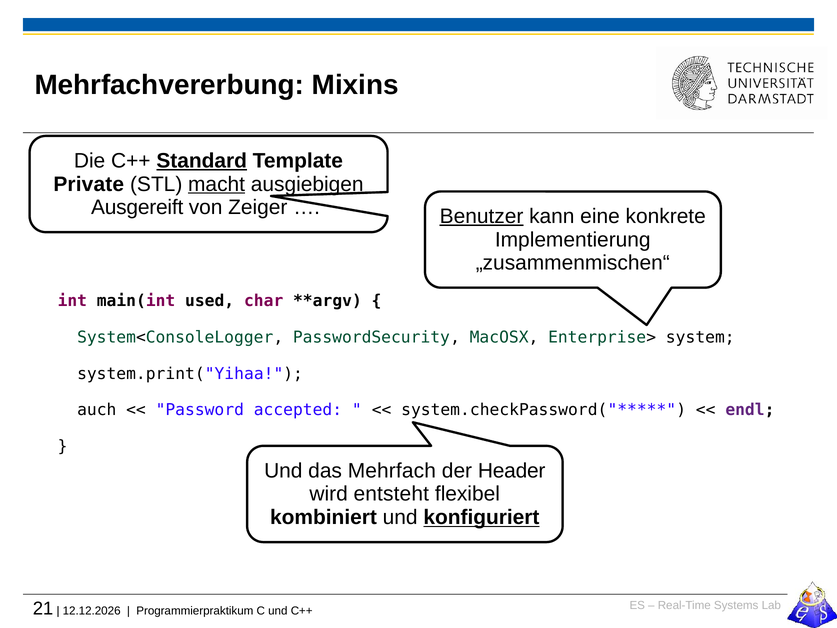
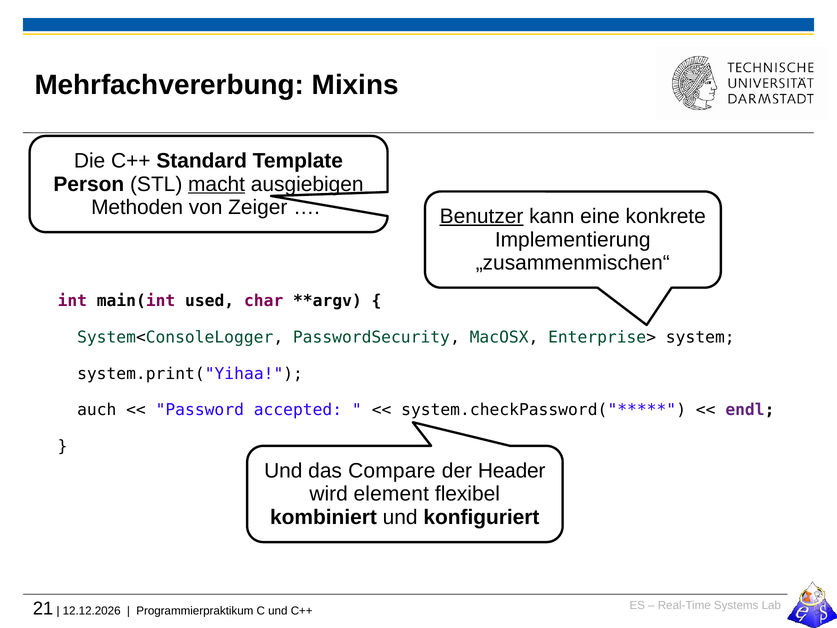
Standard underline: present -> none (202, 161)
Private: Private -> Person (89, 184)
Ausgereift: Ausgereift -> Methoden (137, 207)
Mehrfach: Mehrfach -> Compare (392, 470)
entsteht: entsteht -> element (391, 494)
konfiguriert underline: present -> none (481, 517)
